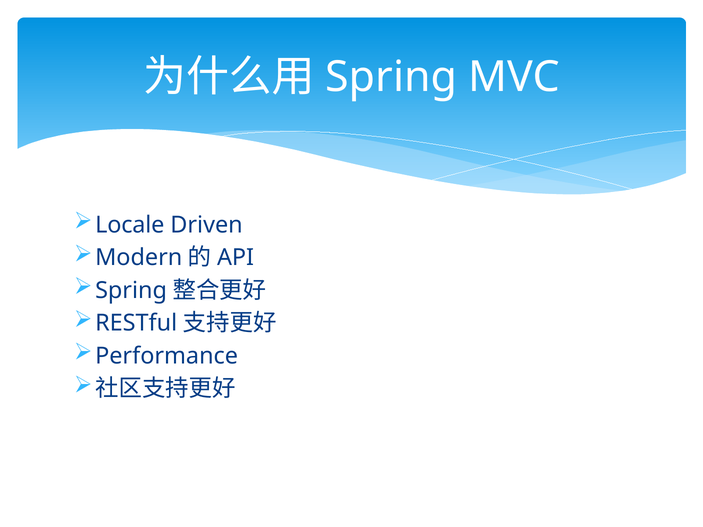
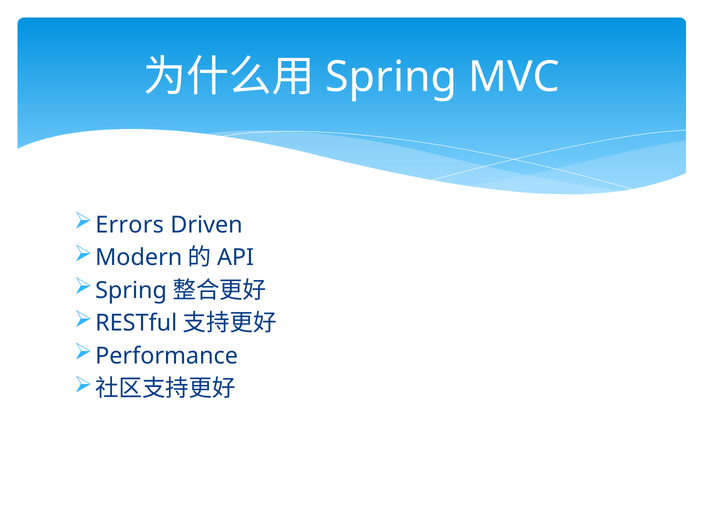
Locale: Locale -> Errors (130, 225)
